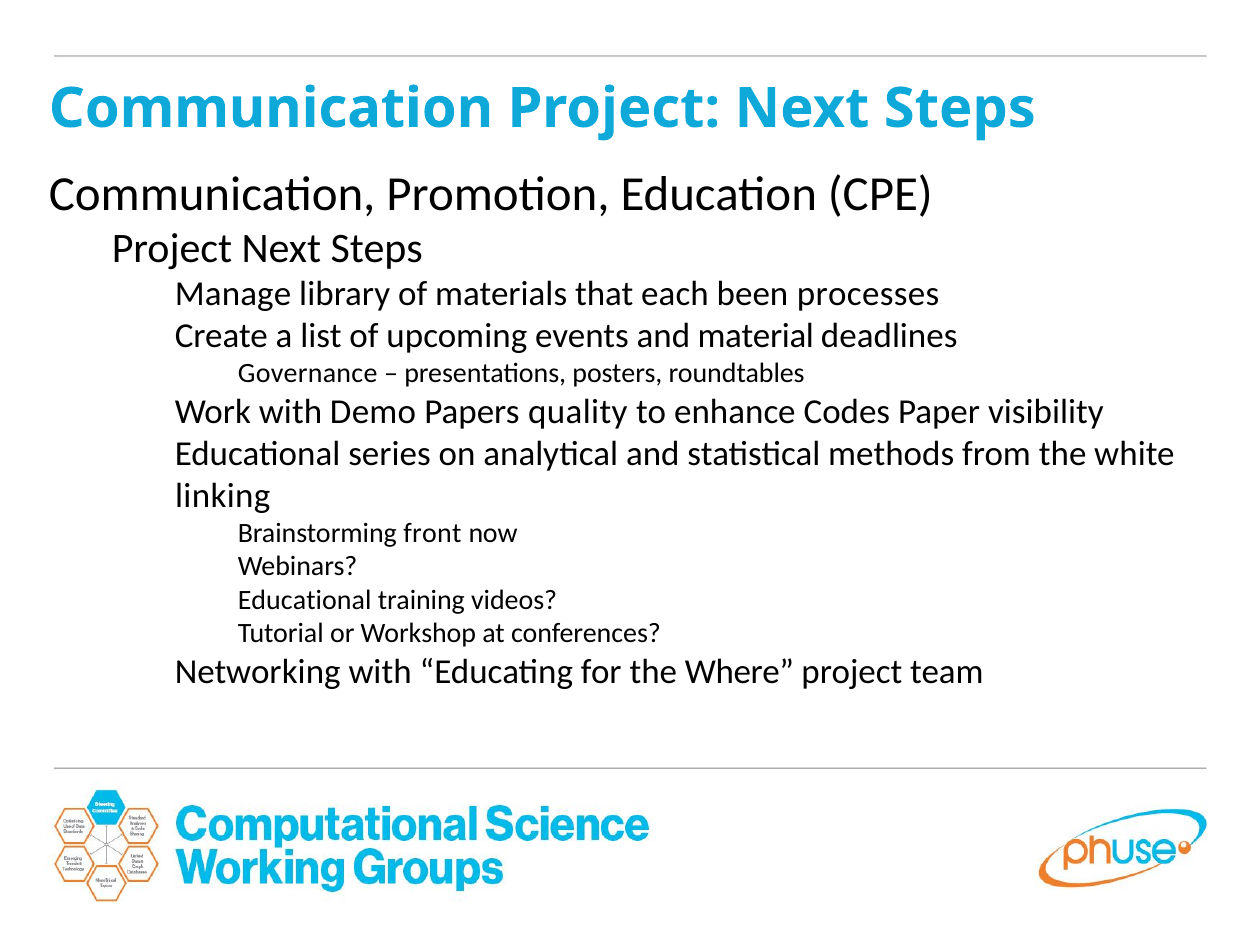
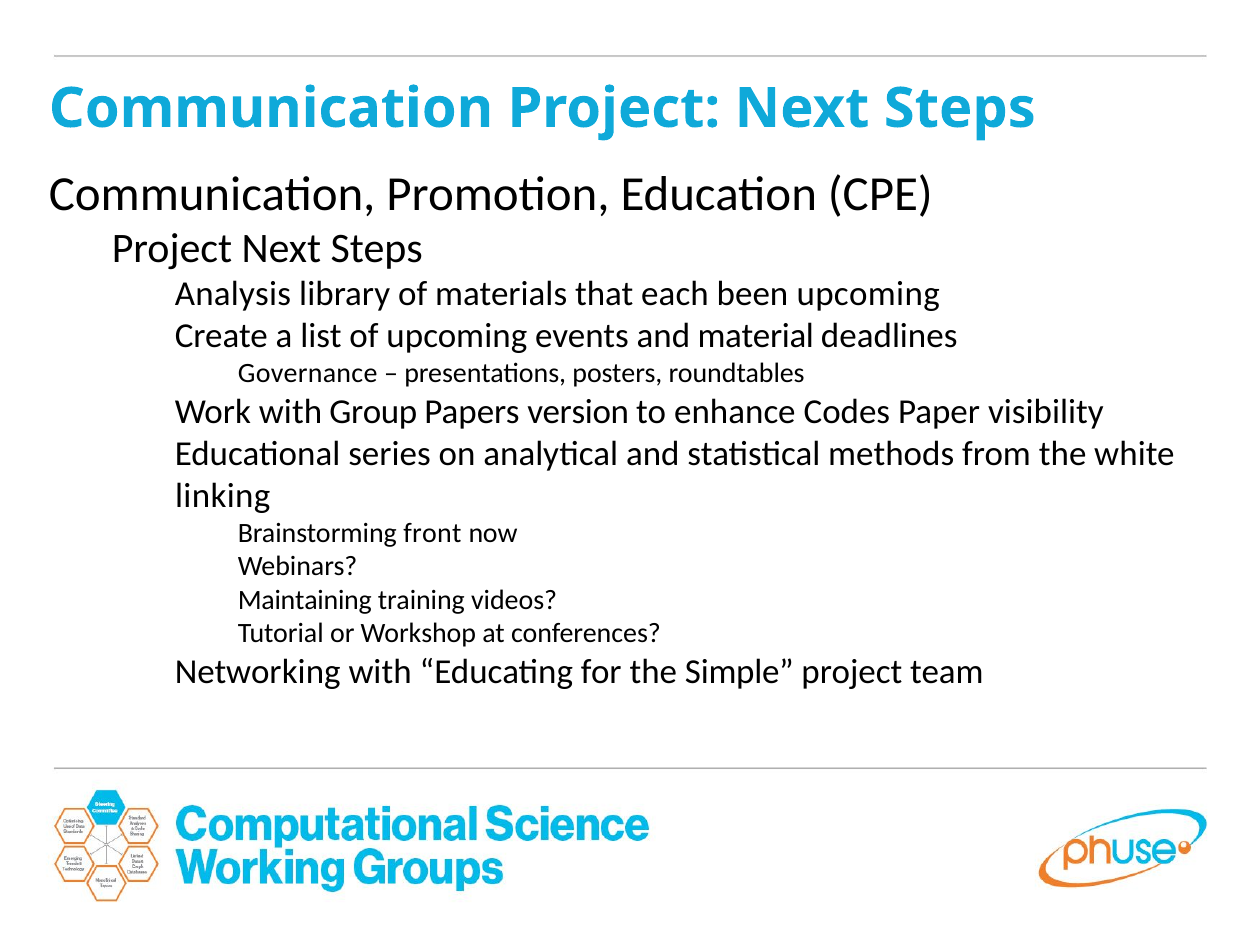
Manage: Manage -> Analysis (233, 294)
been processes: processes -> upcoming (868, 294)
Demo: Demo -> Group (373, 412)
quality: quality -> version (578, 412)
Educational: Educational -> Maintaining (305, 600)
Where: Where -> Simple (739, 672)
